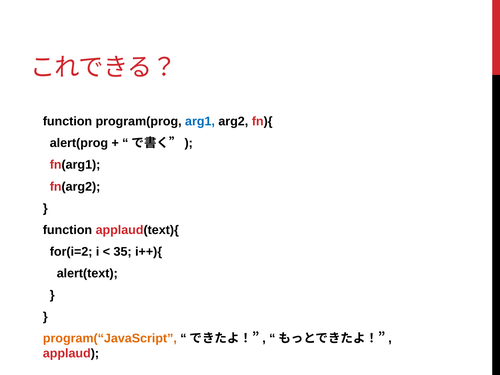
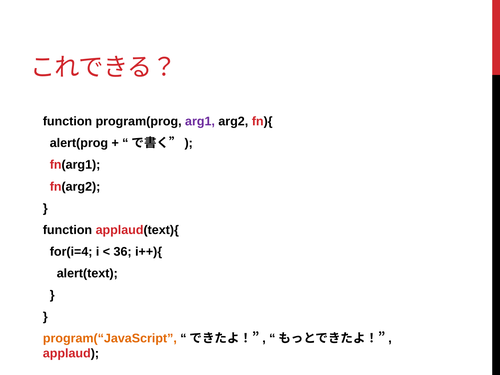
arg1 colour: blue -> purple (200, 122)
for(i=2: for(i=2 -> for(i=4 (71, 252)
35: 35 -> 36 (123, 252)
